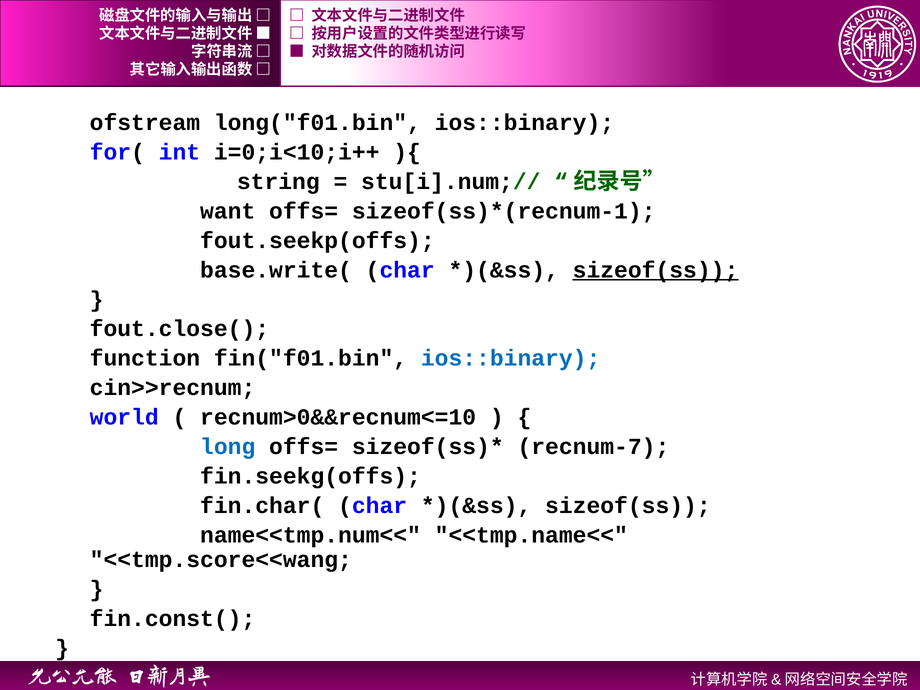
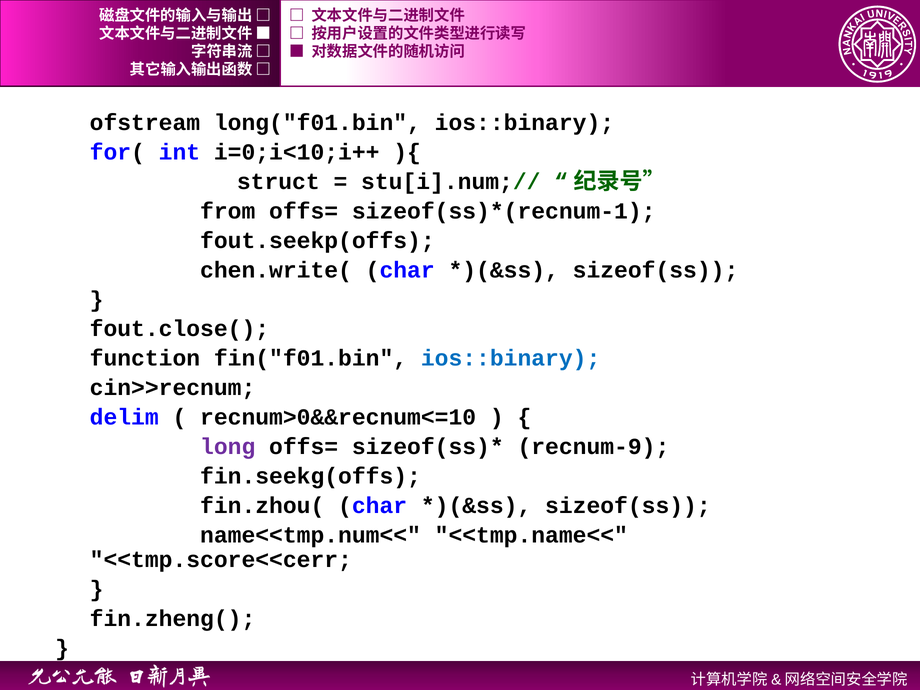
string: string -> struct (278, 182)
want: want -> from (228, 211)
base.write(: base.write( -> chen.write( (276, 270)
sizeof(ss underline: present -> none (656, 270)
world: world -> delim (124, 417)
long colour: blue -> purple (228, 447)
recnum-7: recnum-7 -> recnum-9 (593, 447)
fin.char(: fin.char( -> fin.zhou( (262, 506)
<<tmp.score<<wang: <<tmp.score<<wang -> <<tmp.score<<cerr (221, 560)
fin.const(: fin.const( -> fin.zheng( (173, 619)
